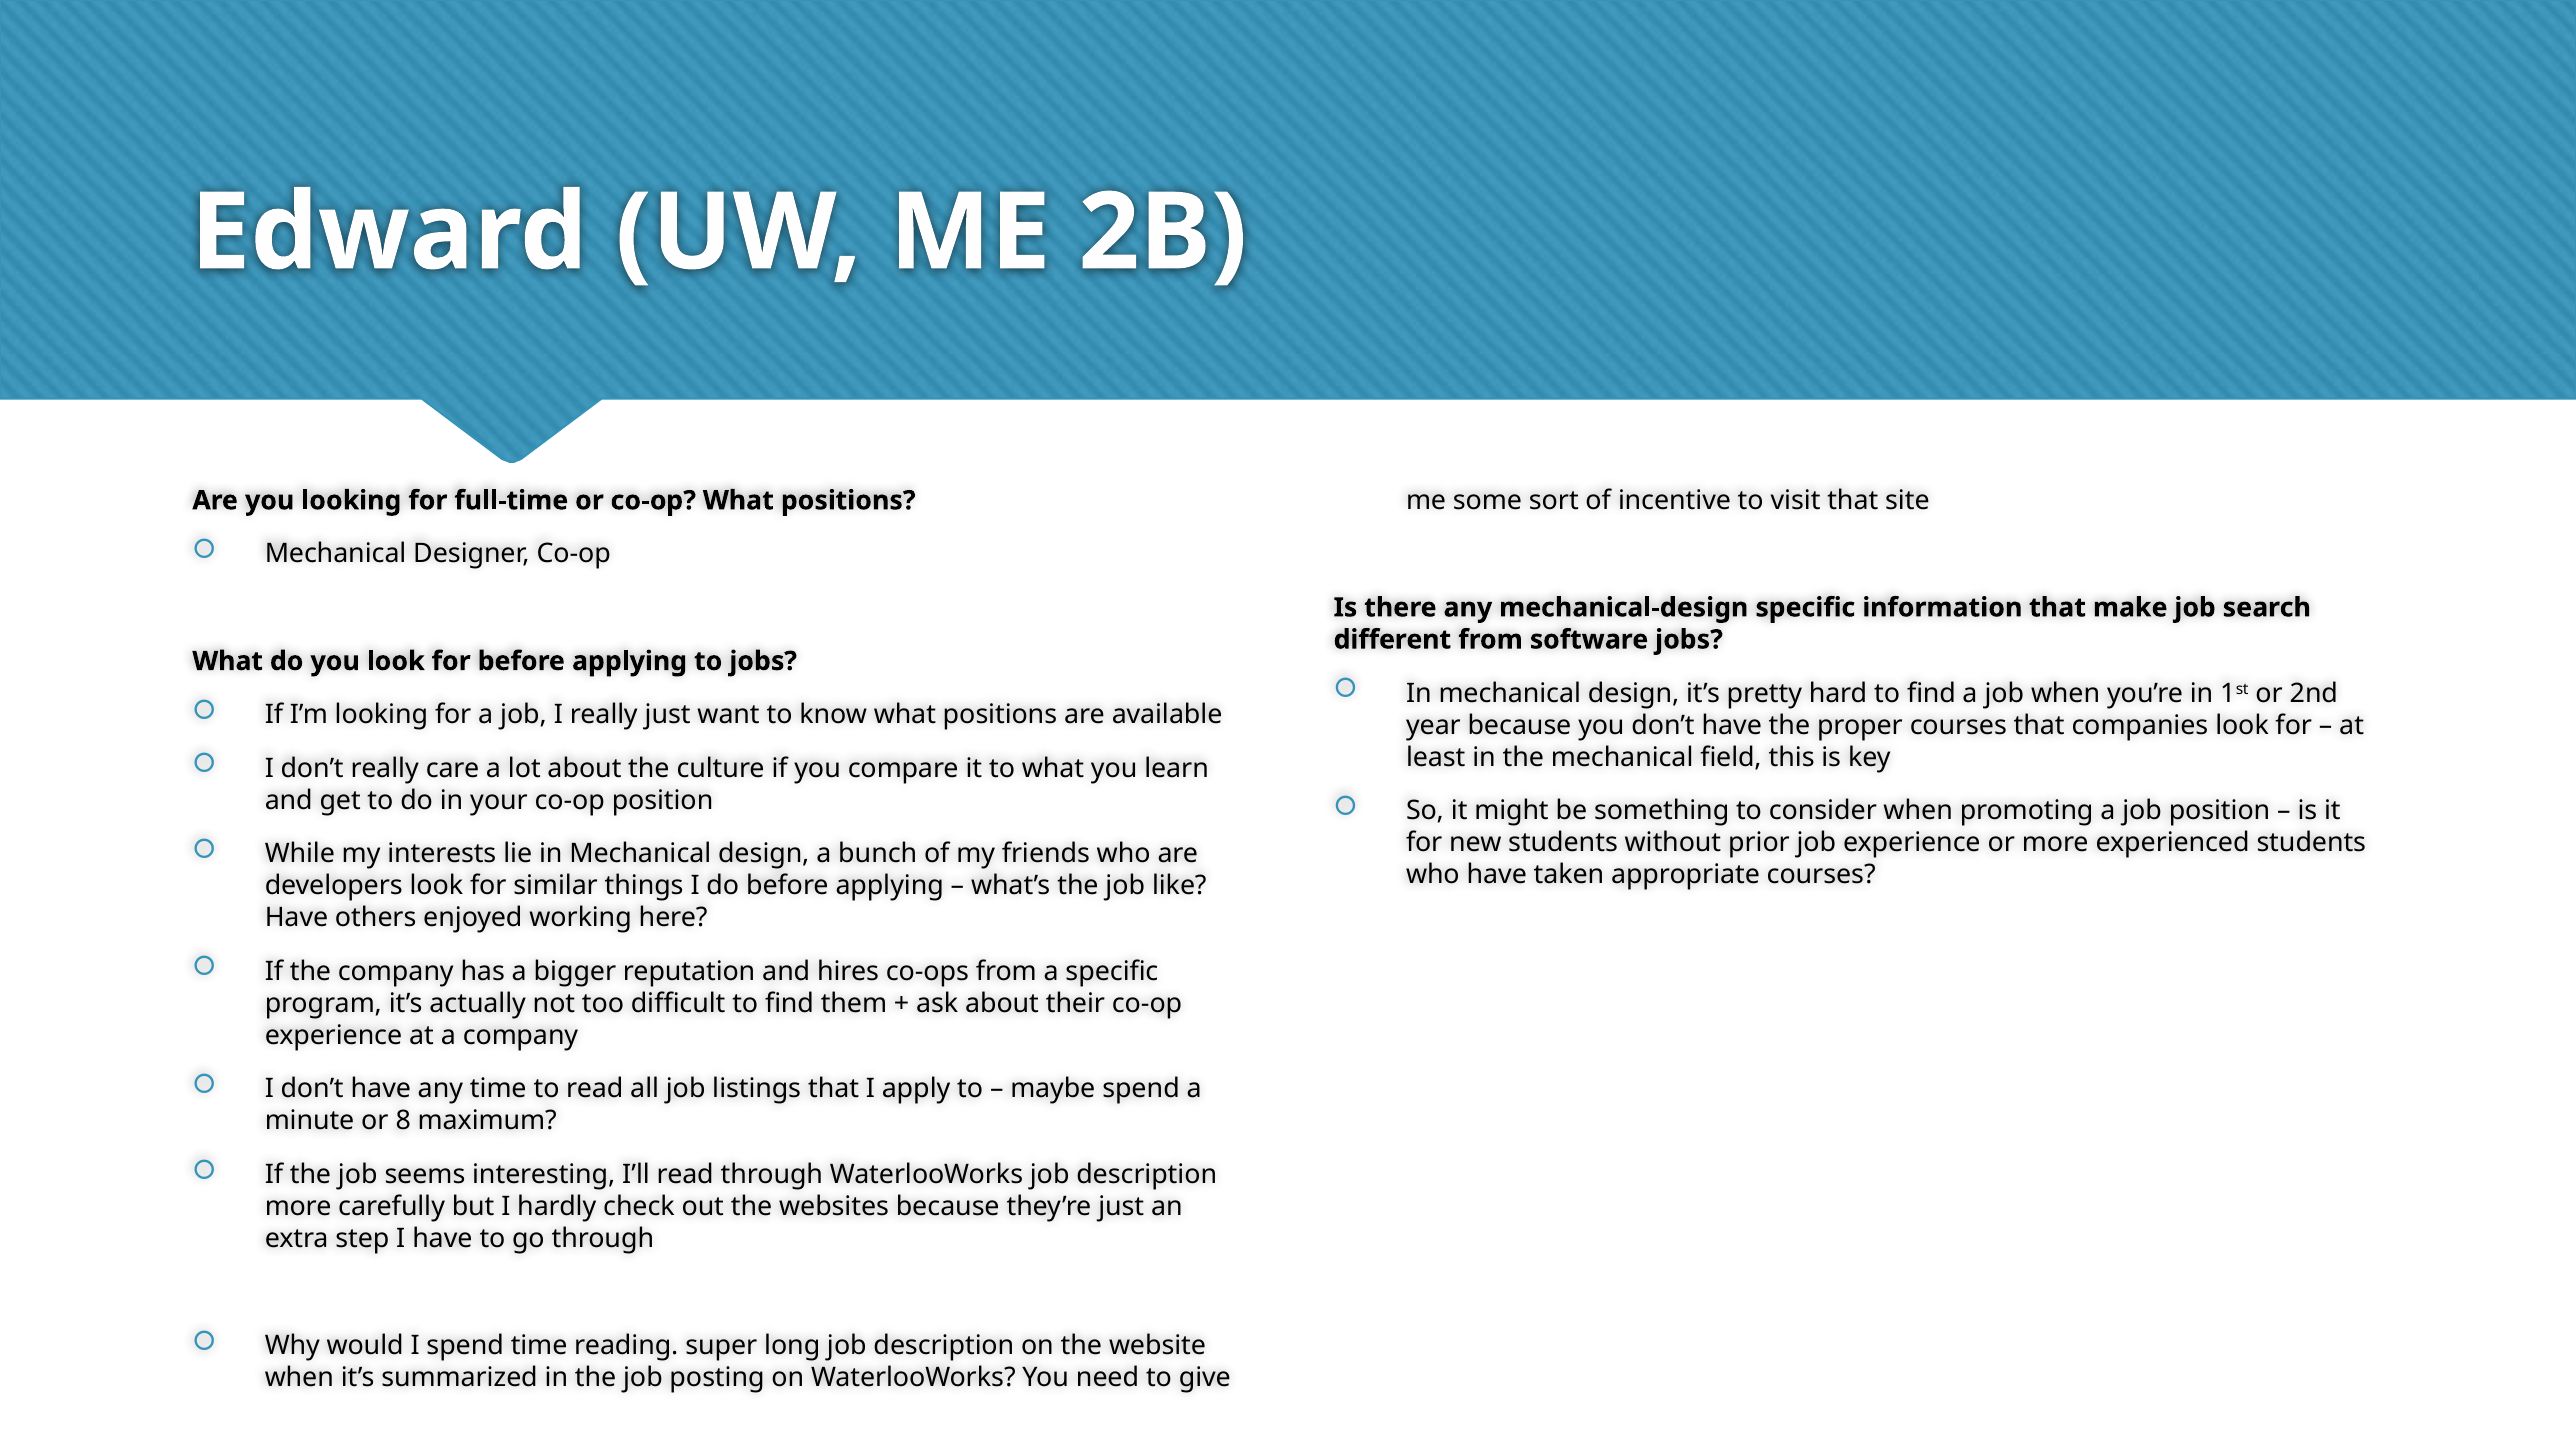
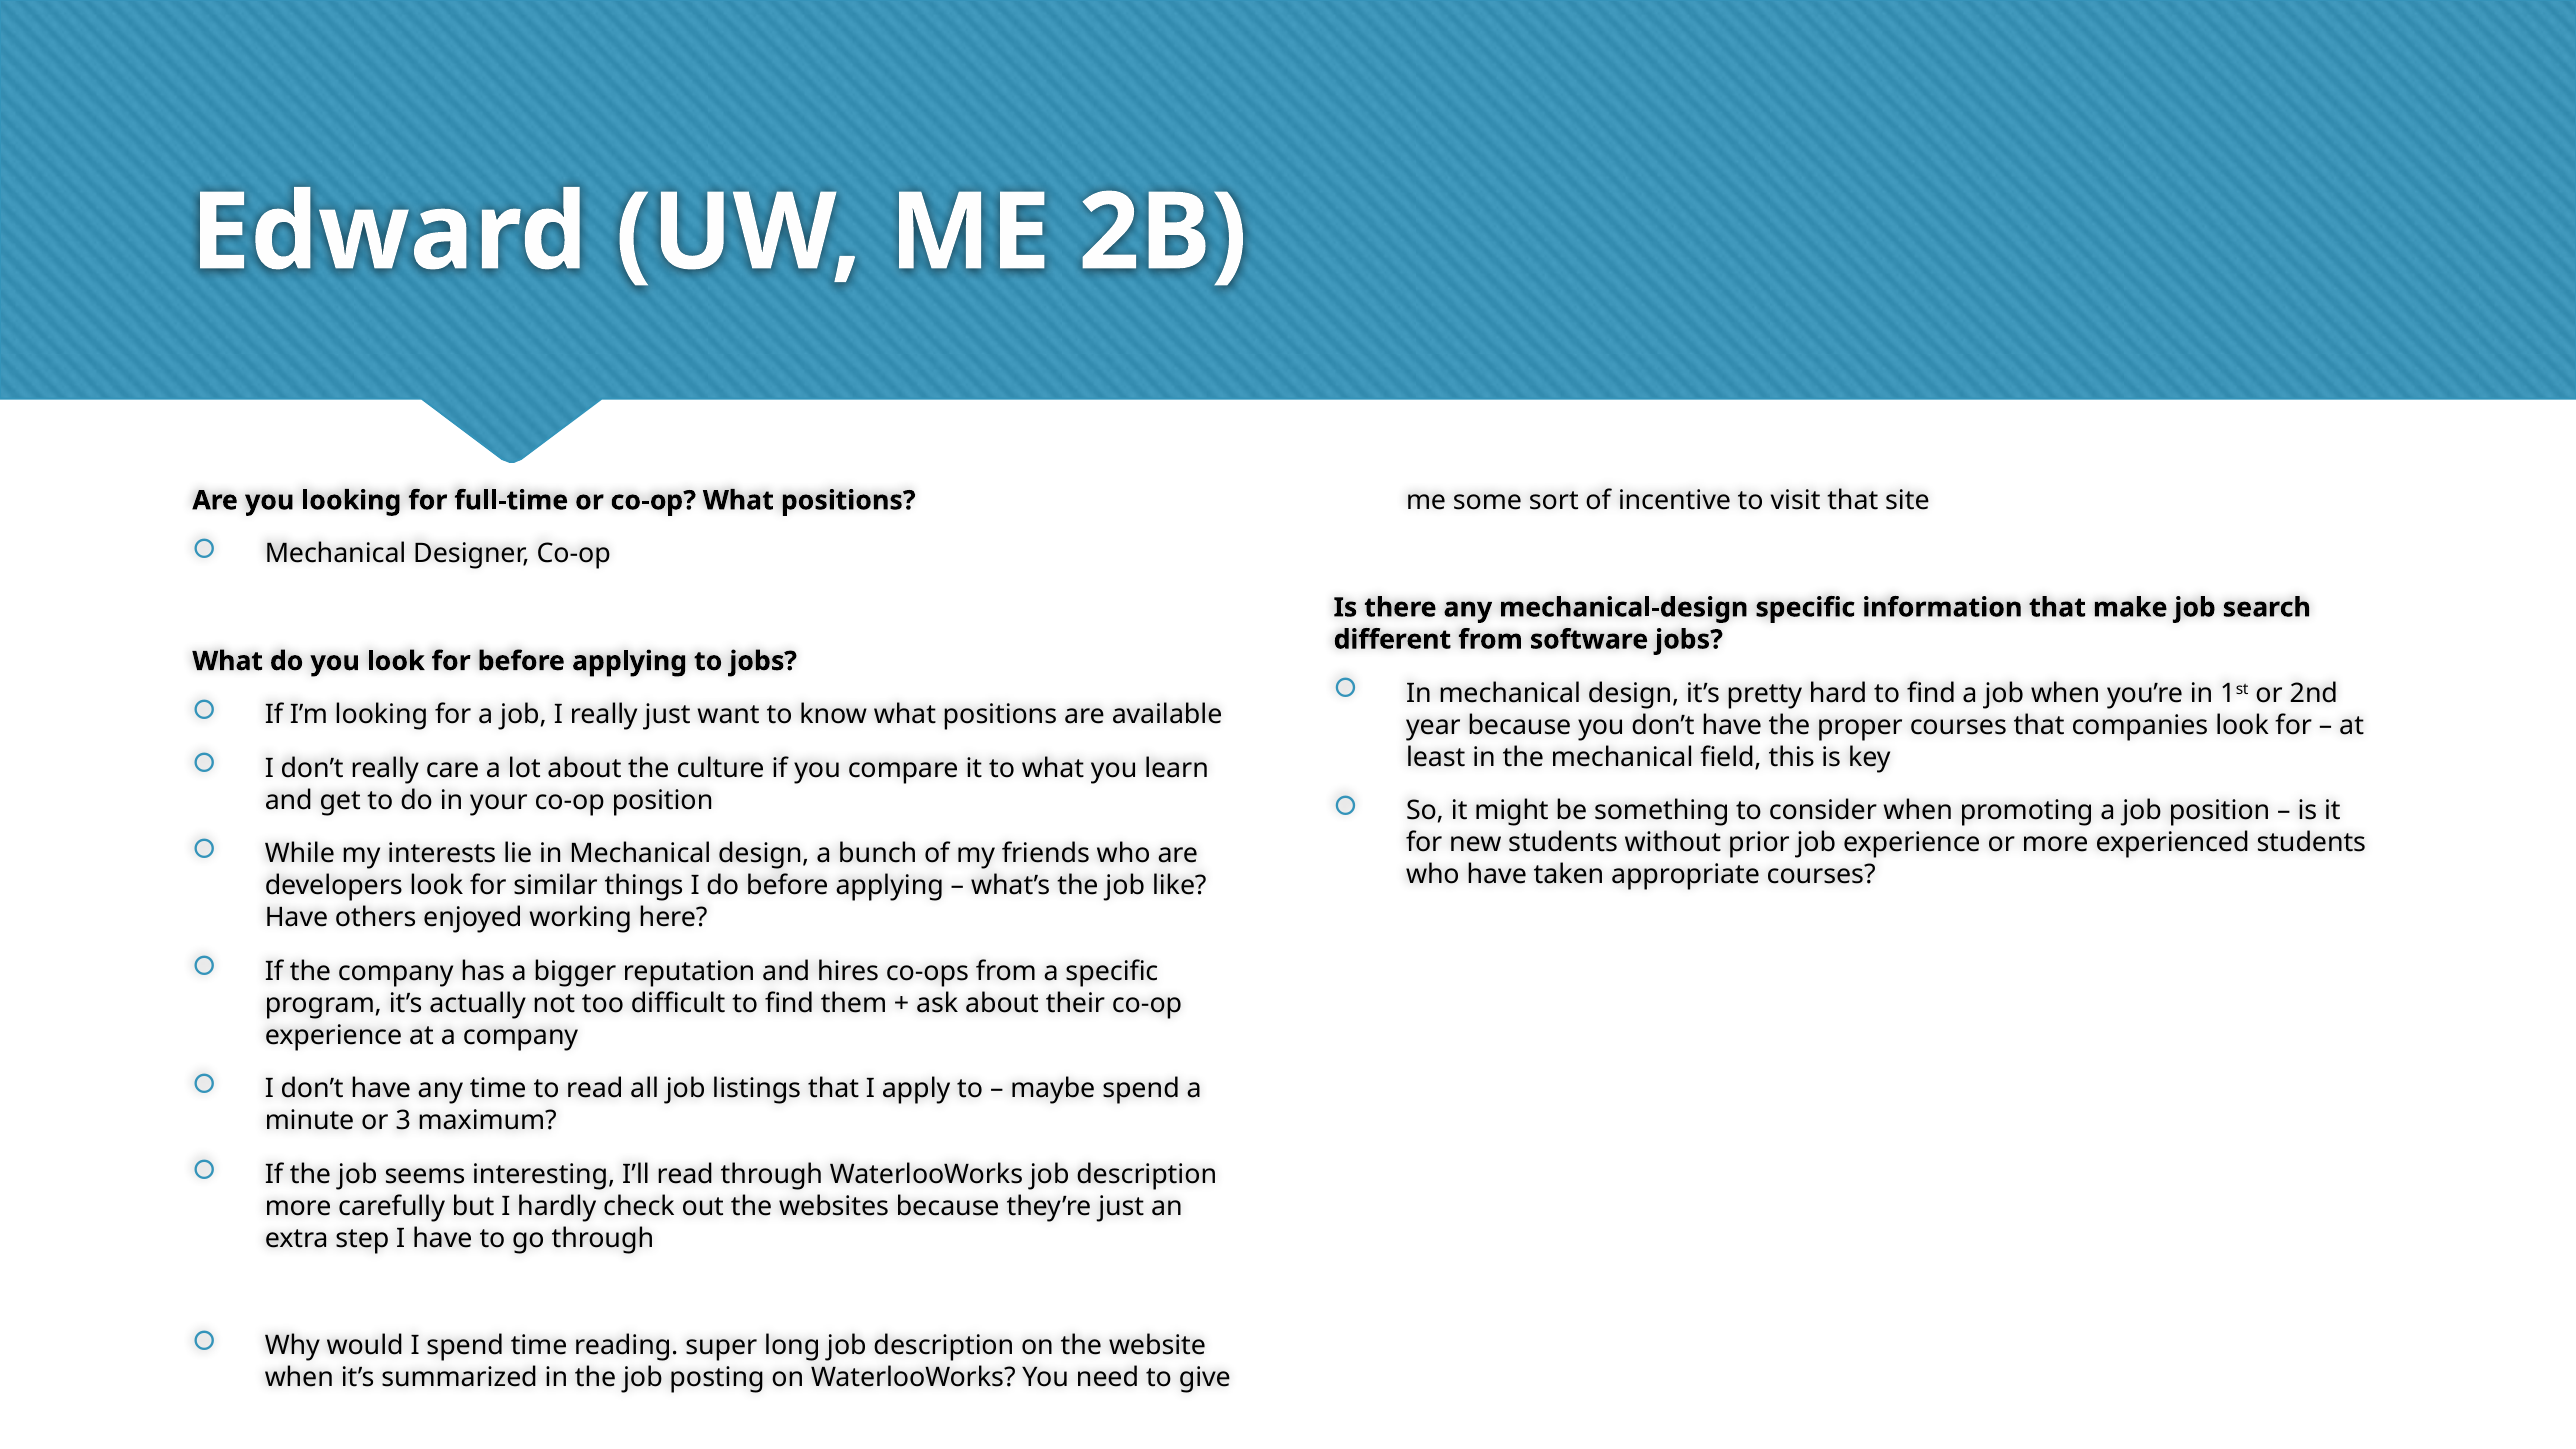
8: 8 -> 3 (403, 1121)
